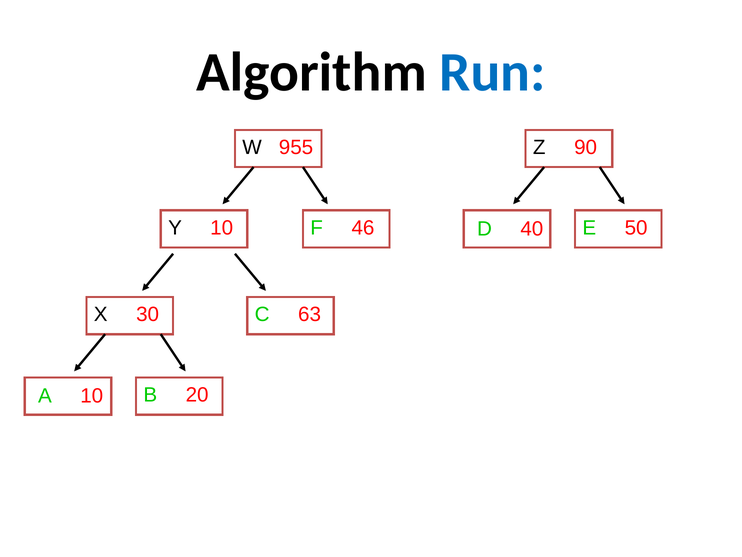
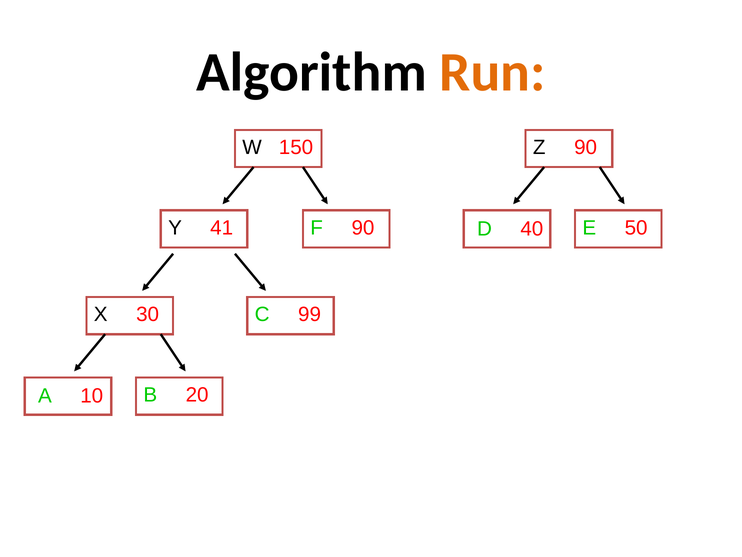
Run colour: blue -> orange (492, 73)
955: 955 -> 150 (296, 147)
Y 10: 10 -> 41 (222, 228)
F 46: 46 -> 90 (363, 228)
63: 63 -> 99 (310, 314)
